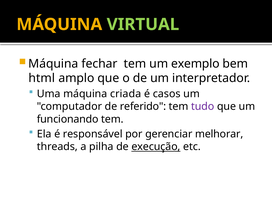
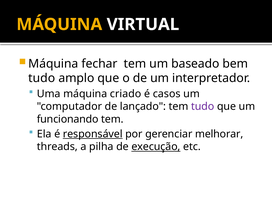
VIRTUAL colour: light green -> white (143, 24)
exemplo: exemplo -> baseado (195, 64)
html: html -> tudo (42, 78)
criada: criada -> criado (126, 94)
referido: referido -> lançado (143, 106)
responsável underline: none -> present (93, 134)
